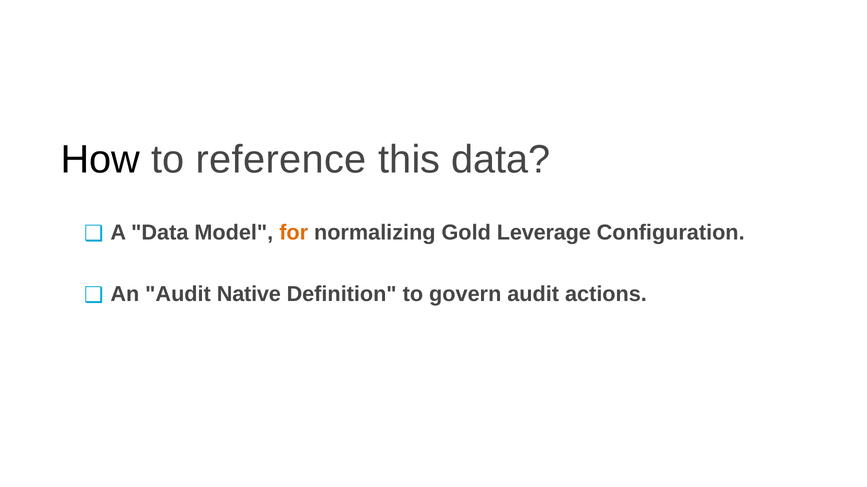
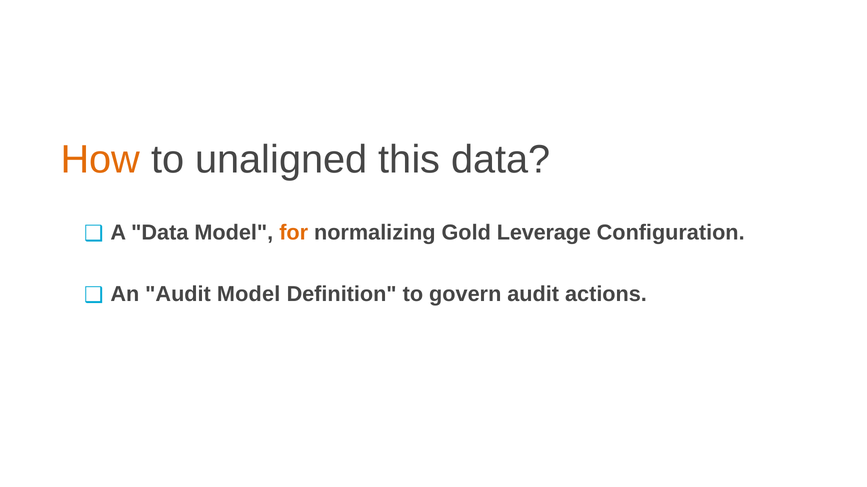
How colour: black -> orange (100, 160)
reference: reference -> unaligned (281, 160)
Audit Native: Native -> Model (249, 294)
